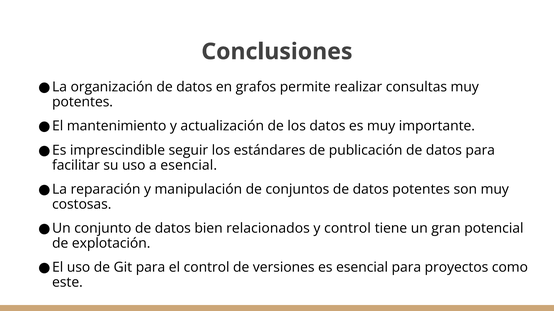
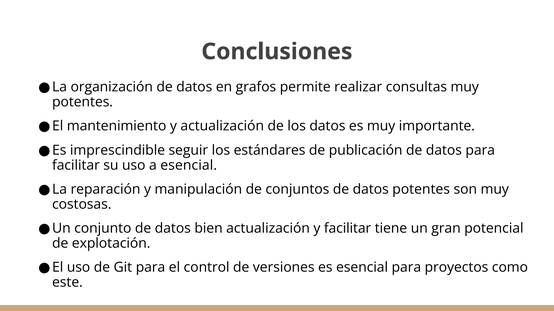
bien relacionados: relacionados -> actualización (268, 229)
y control: control -> facilitar (348, 229)
